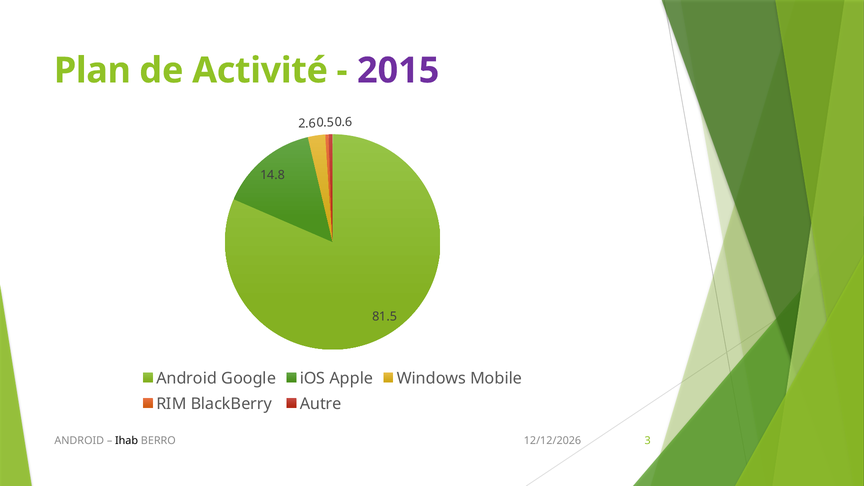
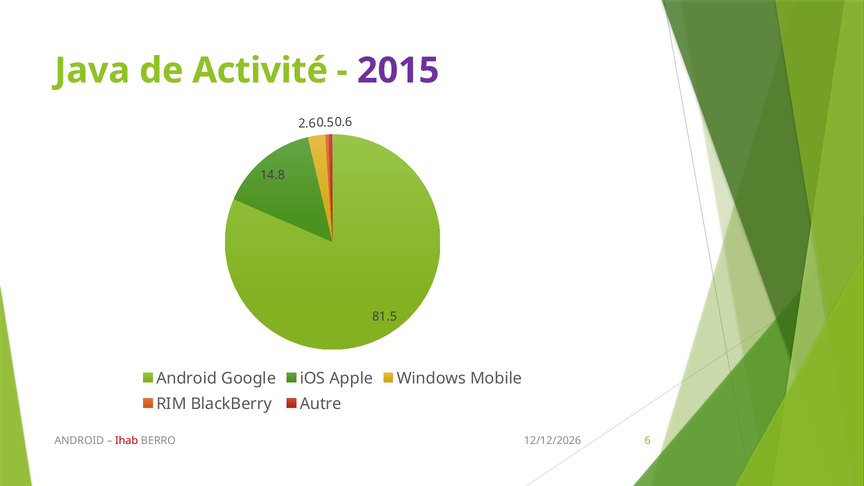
Plan: Plan -> Java (92, 71)
Ihab colour: black -> red (127, 441)
3: 3 -> 6 (648, 441)
